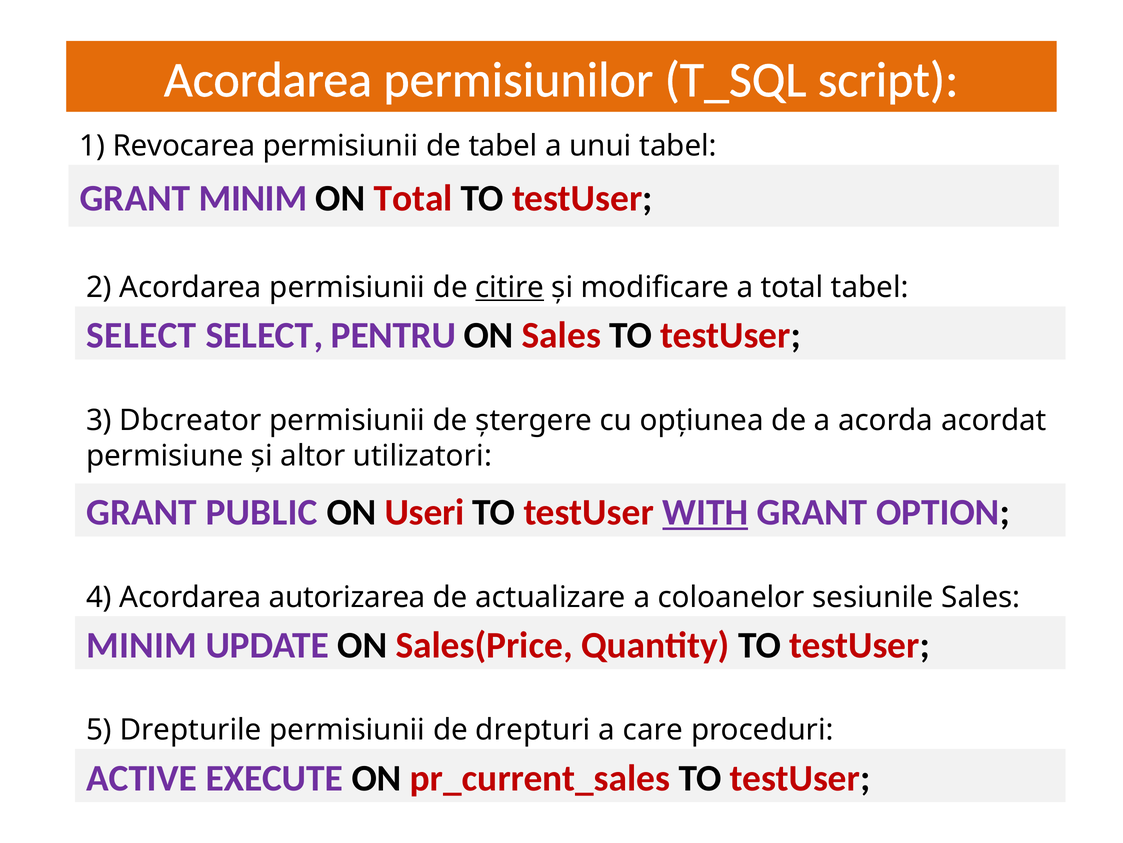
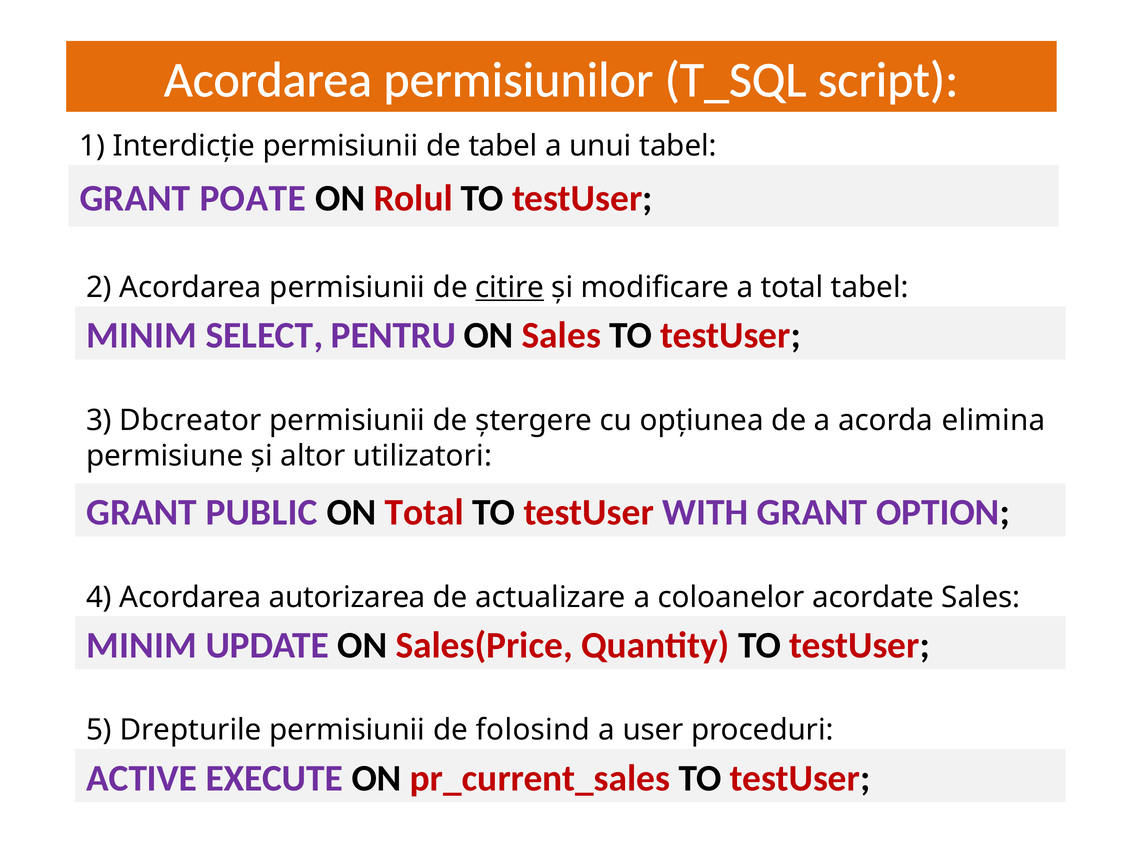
Revocarea: Revocarea -> Interdicție (184, 146)
GRANT MINIM: MINIM -> POATE (253, 198)
ON Total: Total -> Rolul (413, 198)
SELECT: SELECT -> MINIM (142, 335)
acordat: acordat -> elimina (994, 420)
ON Useri: Useri -> Total (424, 512)
WITH underline: present -> none (705, 512)
sesiunile: sesiunile -> acordate (873, 597)
drepturi: drepturi -> folosind (533, 729)
care: care -> user (653, 729)
